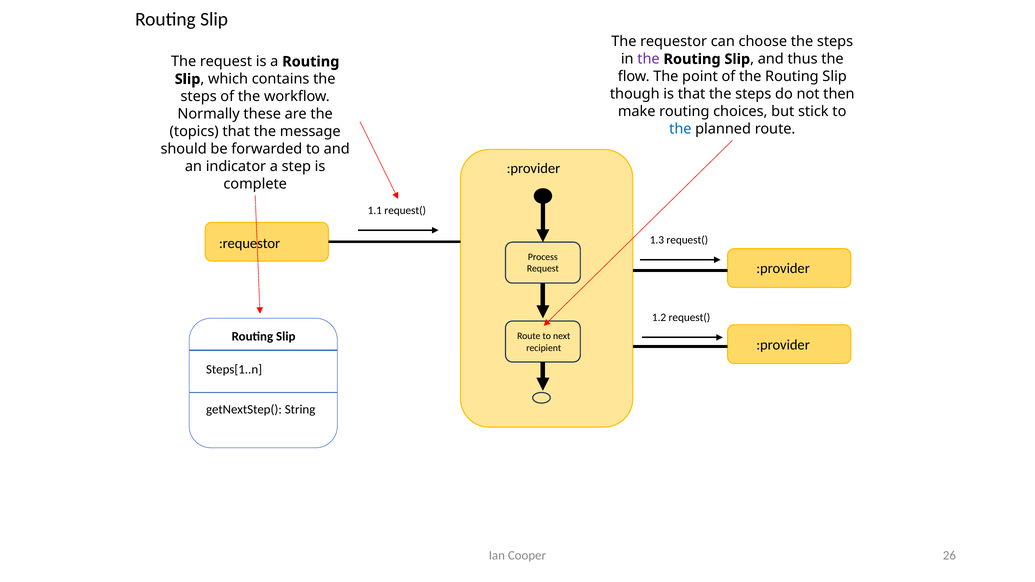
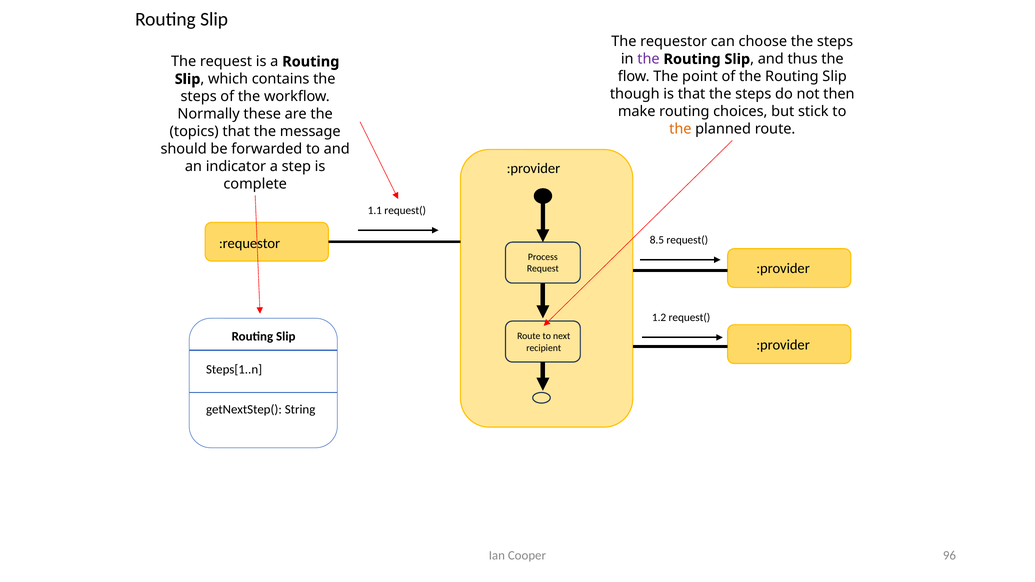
the colour: blue -> orange (680, 129)
1.3: 1.3 -> 8.5 (657, 240)
26: 26 -> 96 (950, 556)
